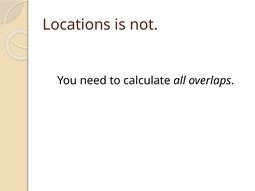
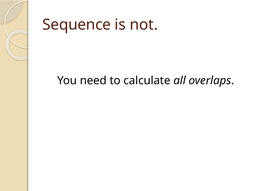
Locations: Locations -> Sequence (77, 25)
